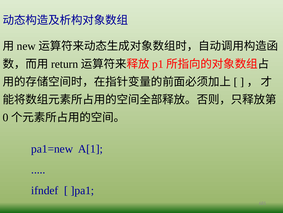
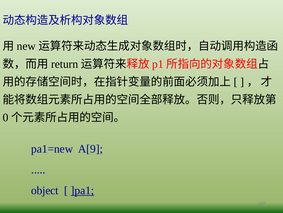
A[1: A[1 -> A[9 (90, 148)
ifndef: ifndef -> object (45, 190)
]pa1 underline: none -> present (82, 190)
